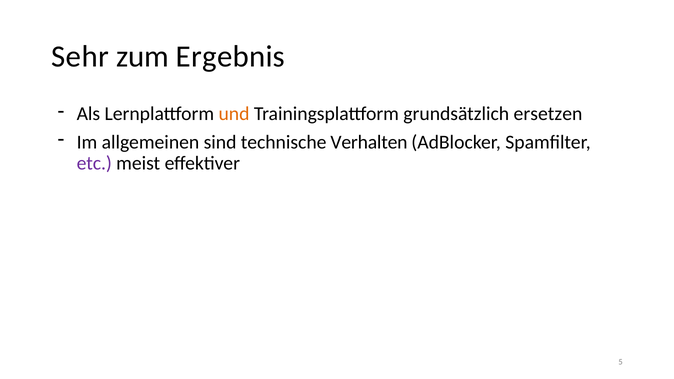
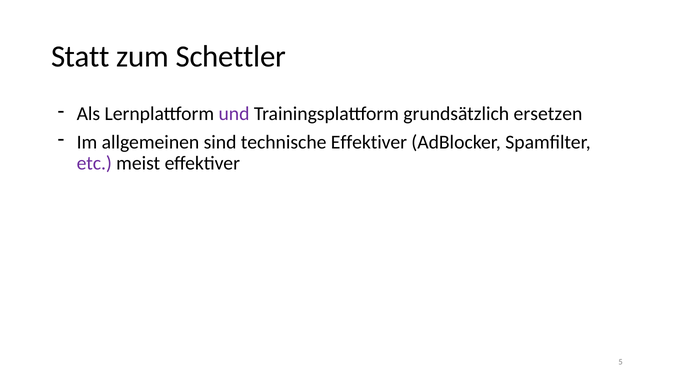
Sehr: Sehr -> Statt (80, 57)
Ergebnis: Ergebnis -> Schettler (231, 57)
und colour: orange -> purple (234, 114)
technische Verhalten: Verhalten -> Effektiver (369, 142)
